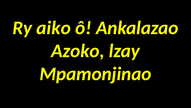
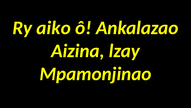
Azoko: Azoko -> Aizina (78, 51)
